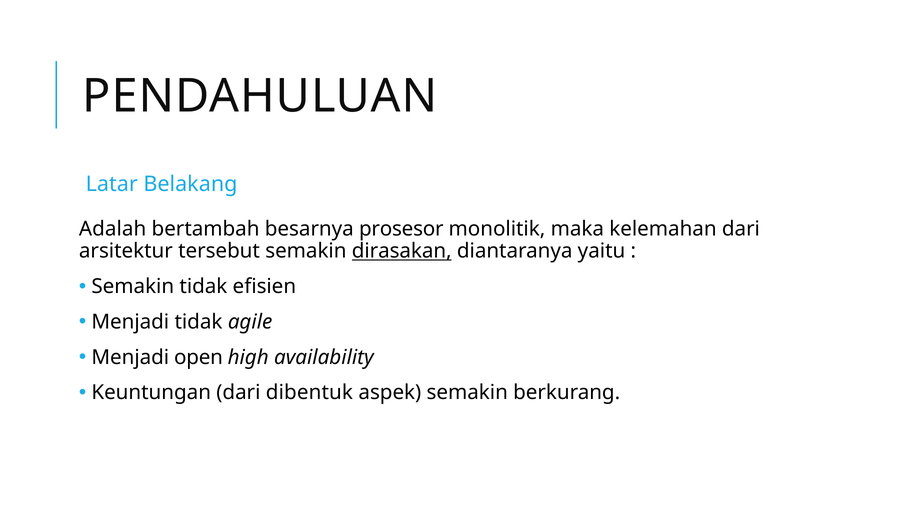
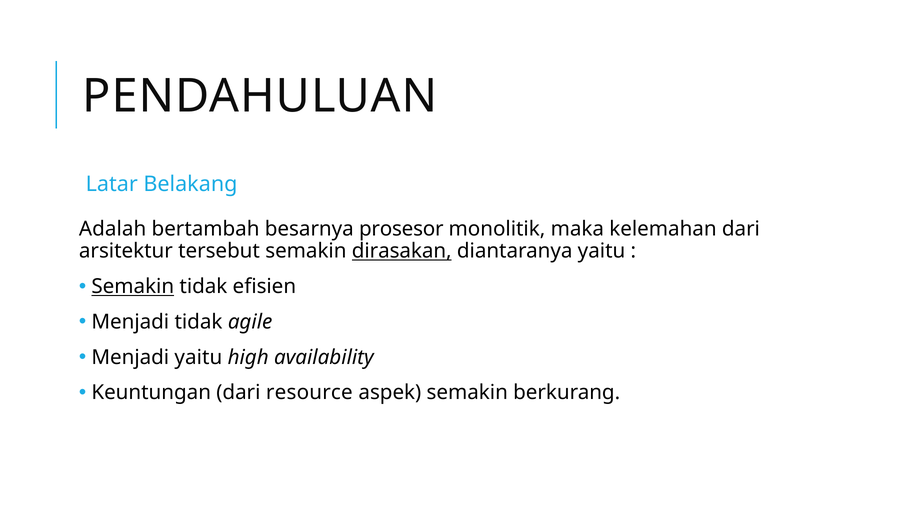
Semakin underline: none -> present (133, 287)
Menjadi open: open -> yaitu (198, 357)
dibentuk: dibentuk -> resource (309, 393)
